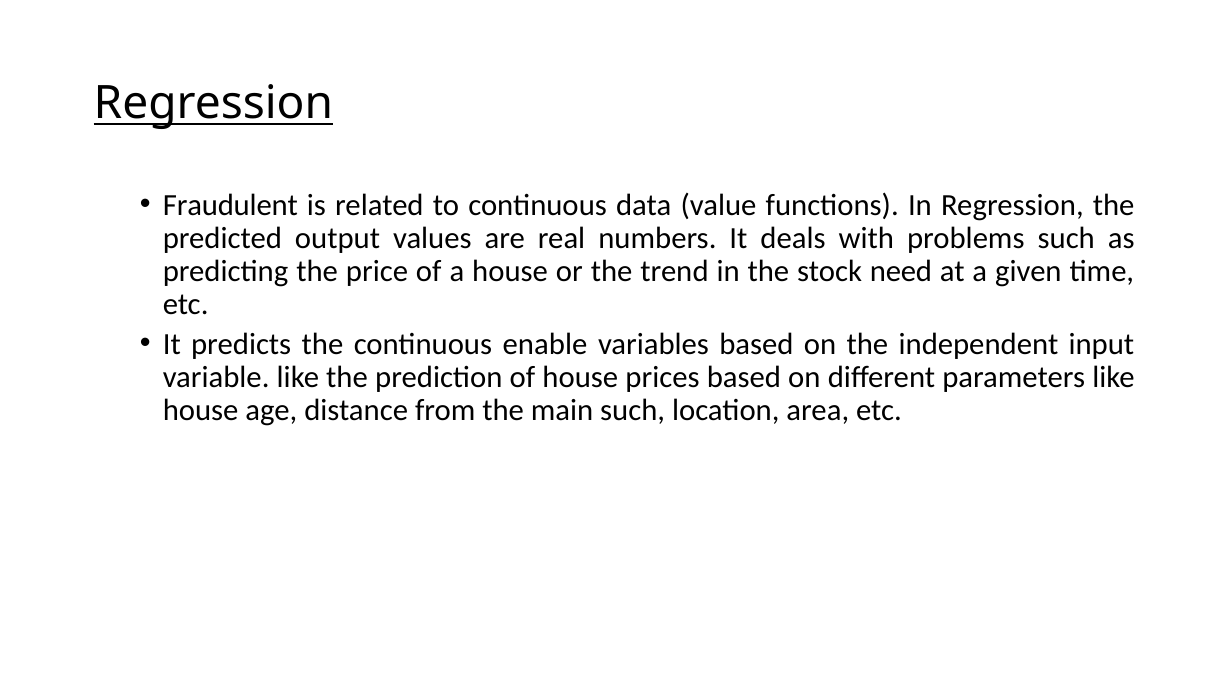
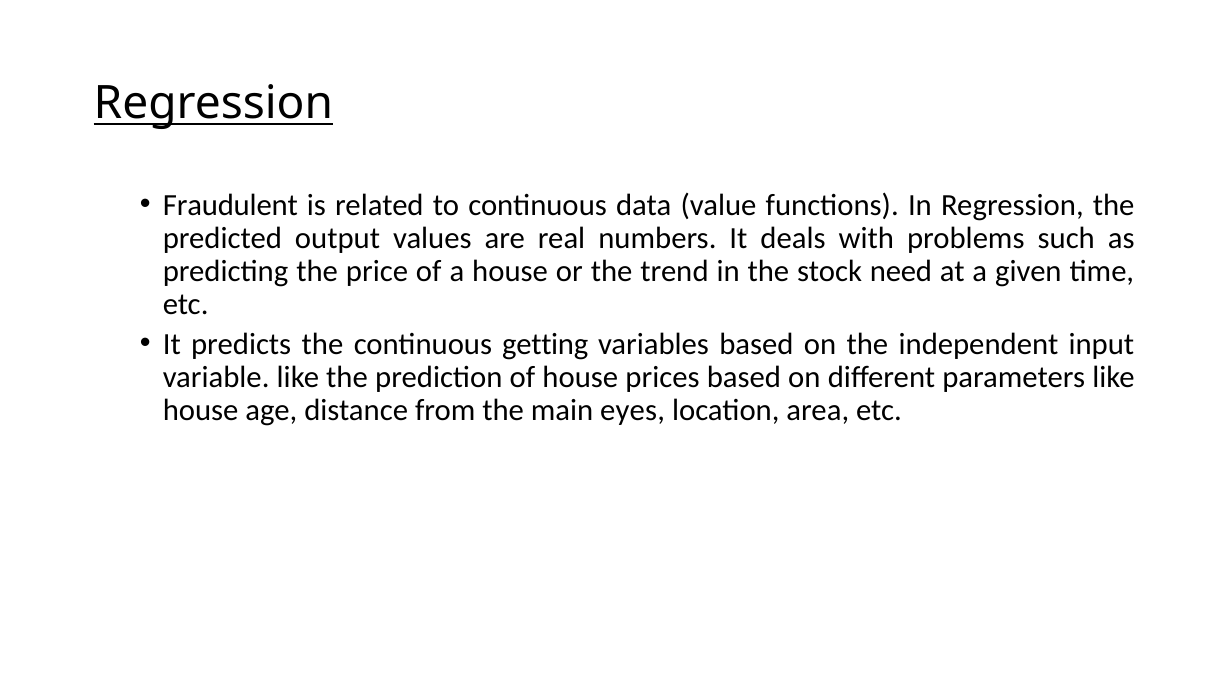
enable: enable -> getting (545, 344)
main such: such -> eyes (633, 410)
